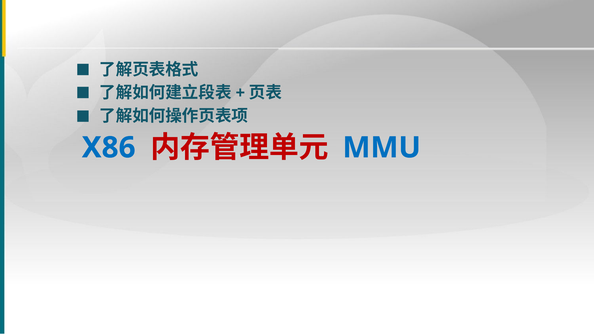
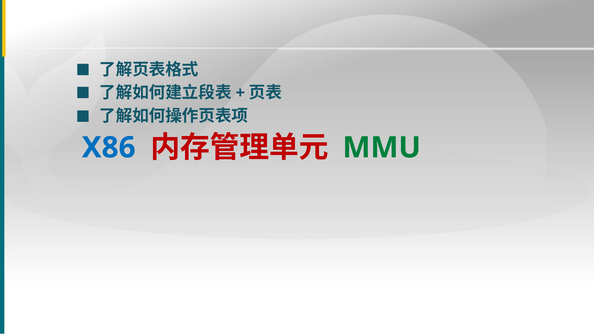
MMU colour: blue -> green (382, 148)
